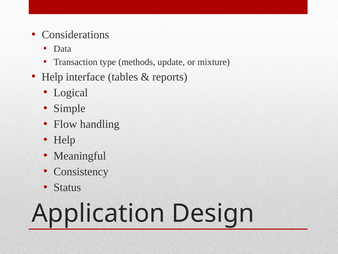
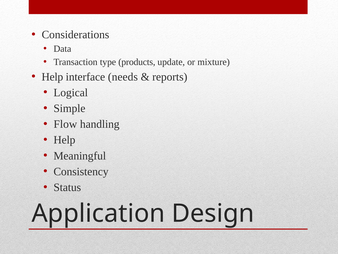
methods: methods -> products (137, 62)
tables: tables -> needs (123, 77)
